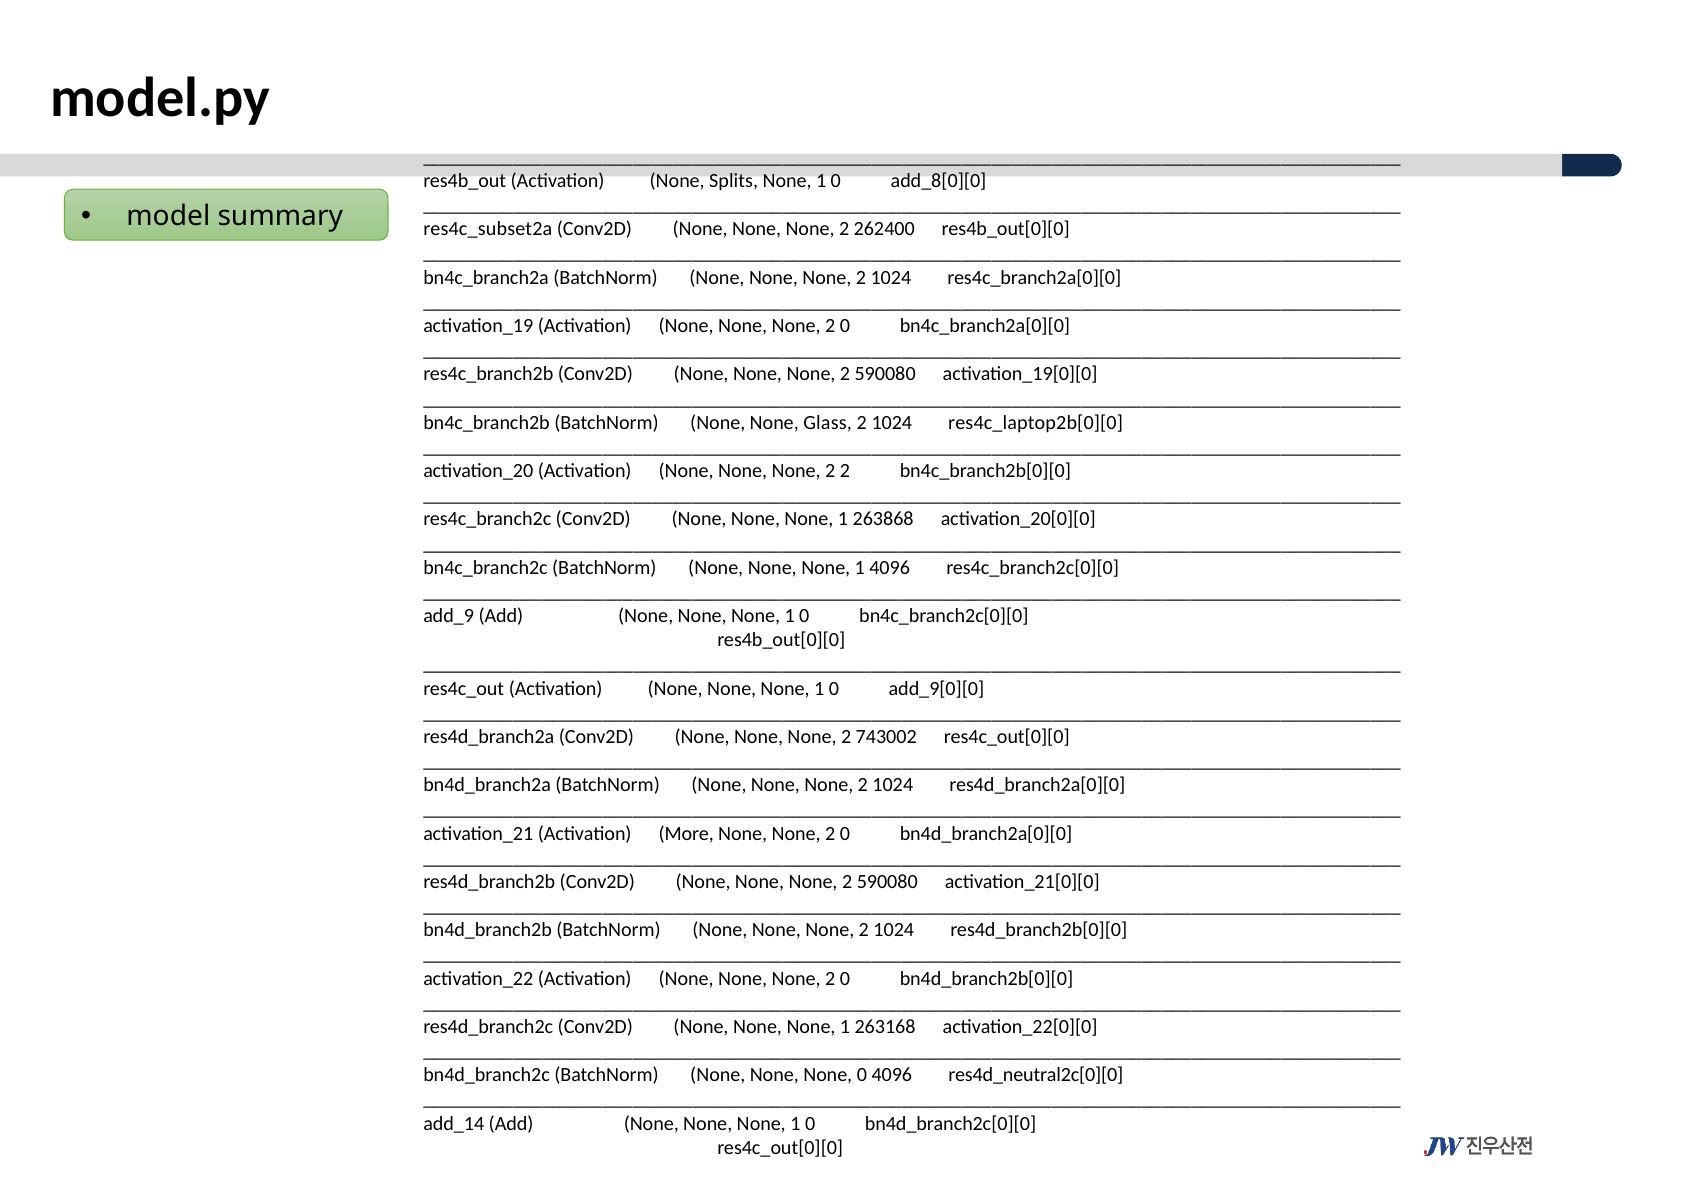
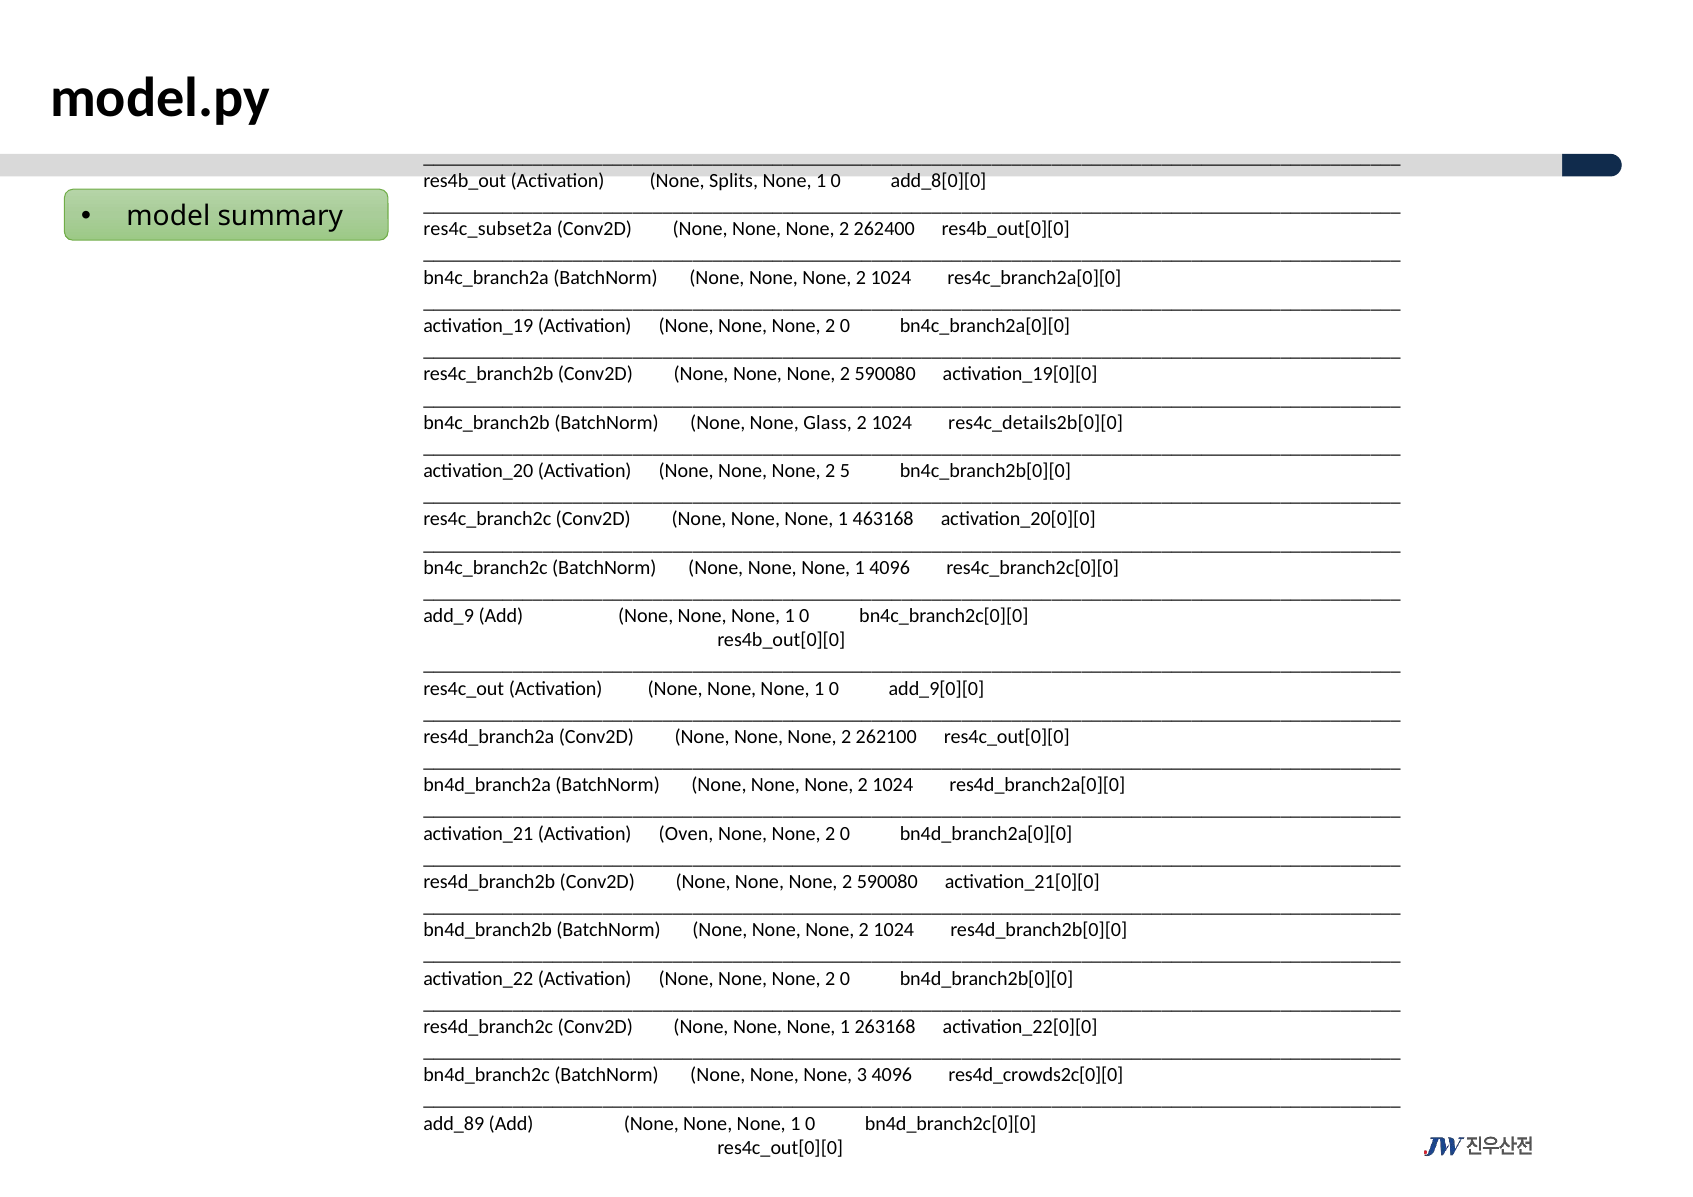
res4c_laptop2b[0][0: res4c_laptop2b[0][0 -> res4c_details2b[0][0 (1036, 423)
2 2: 2 -> 5 (845, 471)
263868: 263868 -> 463168 (883, 519)
743002: 743002 -> 262100 (886, 737)
More: More -> Oven (686, 833)
None 0: 0 -> 3 (862, 1075)
res4d_neutral2c[0][0: res4d_neutral2c[0][0 -> res4d_crowds2c[0][0 (1036, 1075)
add_14: add_14 -> add_89 (454, 1123)
